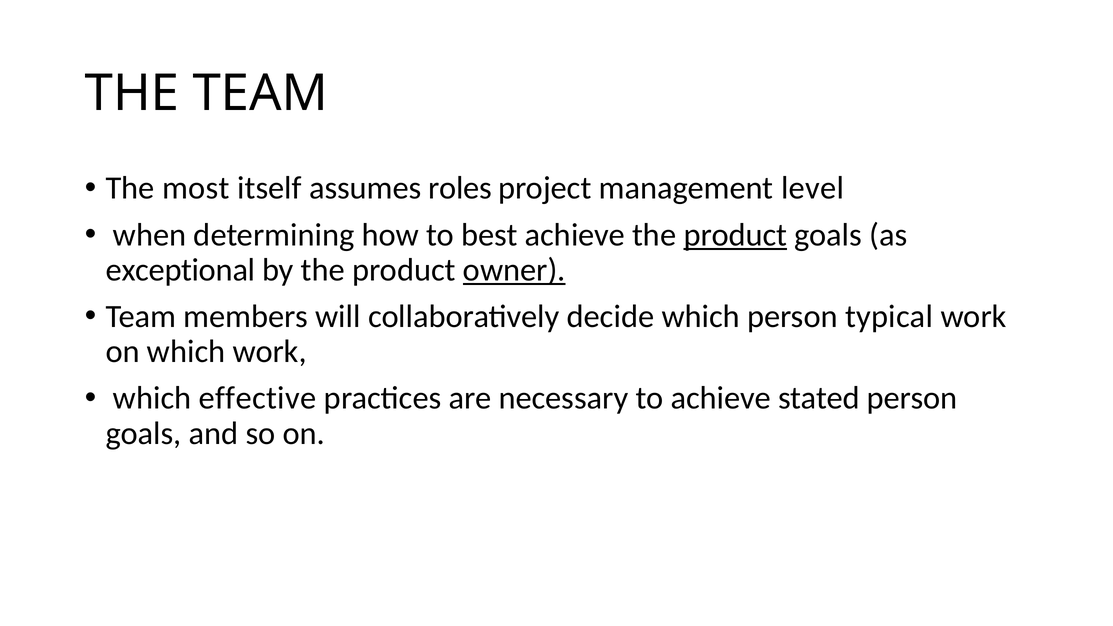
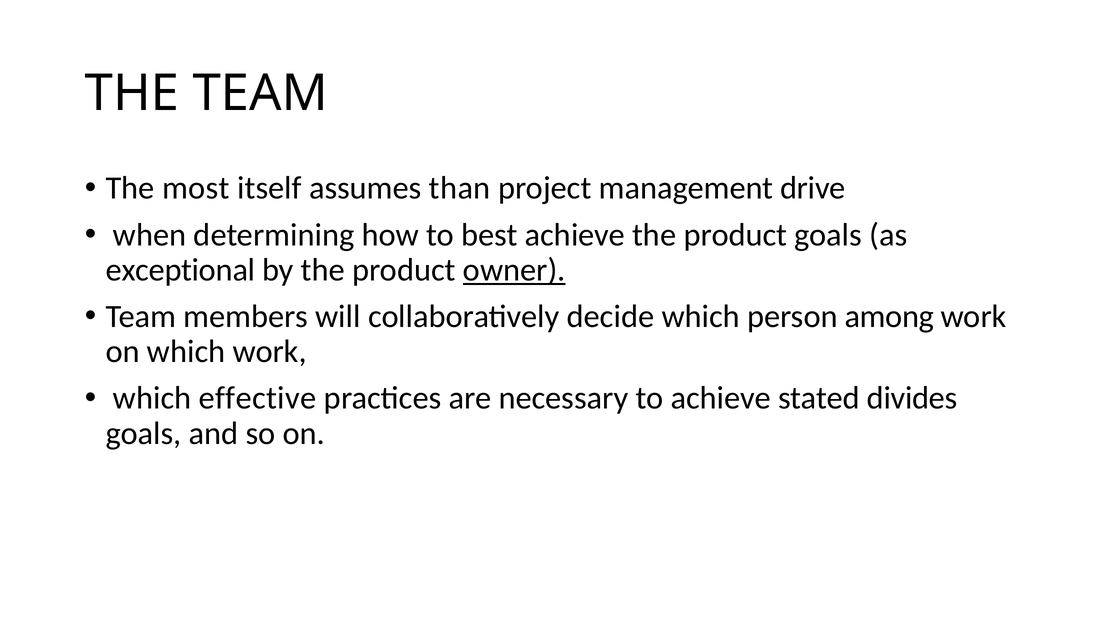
roles: roles -> than (460, 188)
level: level -> drive (813, 188)
product underline: present -> none (735, 235)
typical: typical -> among (889, 317)
stated person: person -> divides (912, 398)
